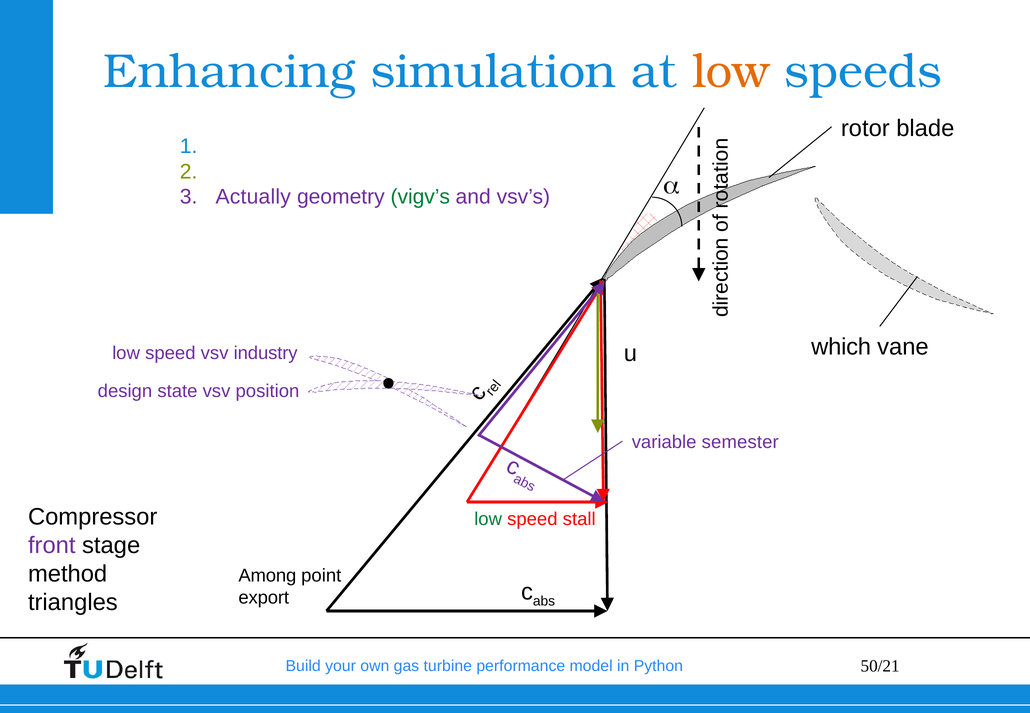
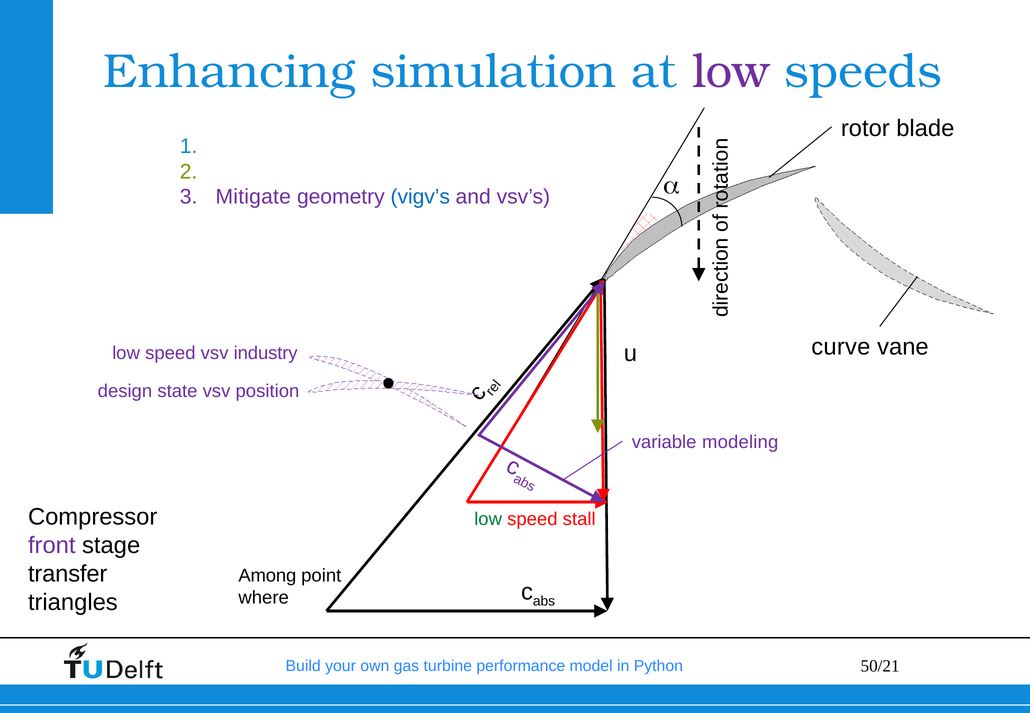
low colour: orange -> purple (731, 72)
Actually: Actually -> Mitigate (253, 197)
vigv’s colour: green -> blue (420, 197)
which: which -> curve (841, 347)
semester: semester -> modeling (740, 443)
method: method -> transfer (68, 574)
export: export -> where (264, 598)
